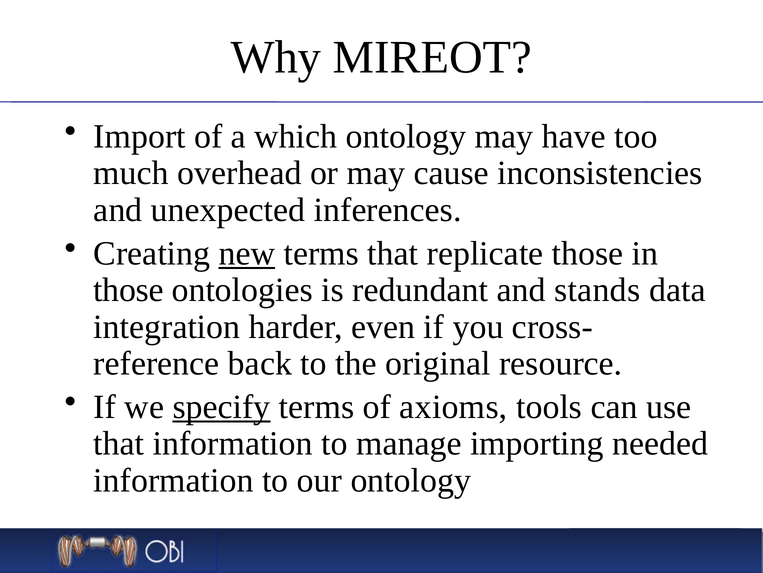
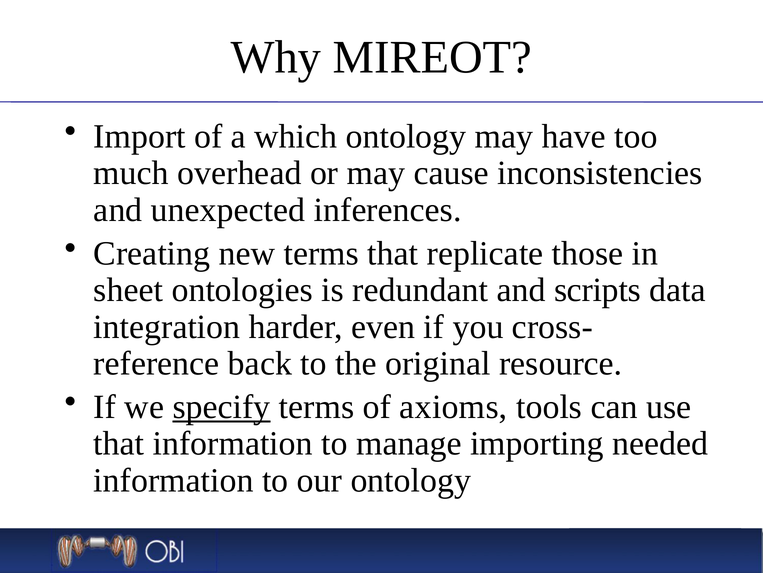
new underline: present -> none (247, 253)
those: those -> sheet (128, 290)
stands: stands -> scripts (597, 290)
